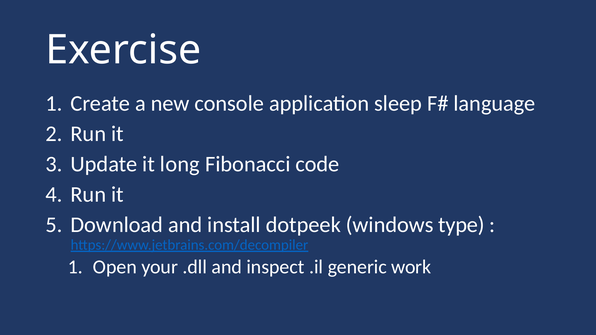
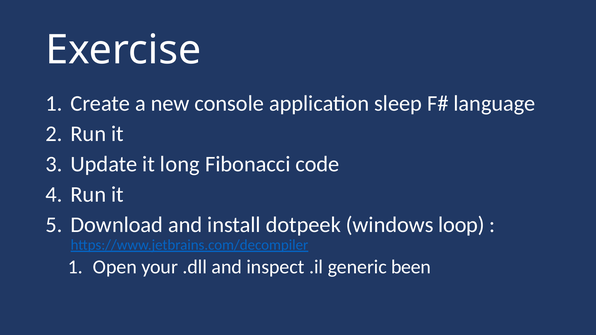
type: type -> loop (461, 225)
work: work -> been (411, 267)
